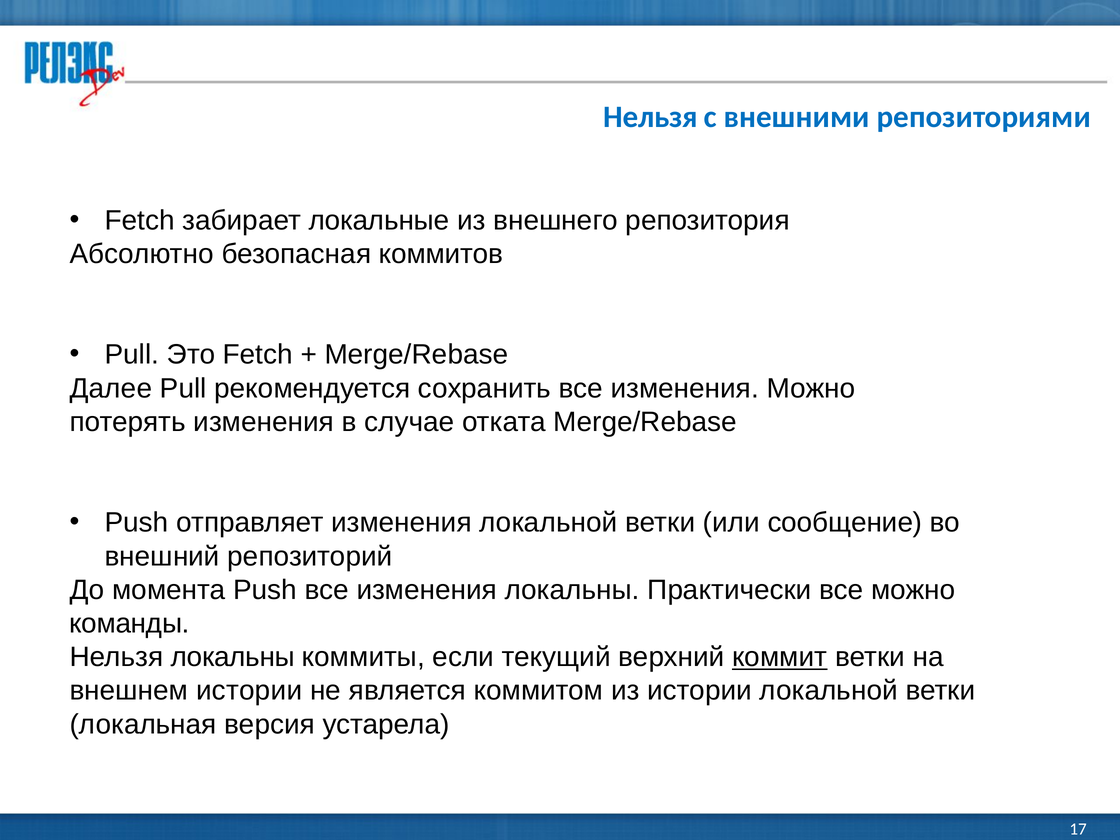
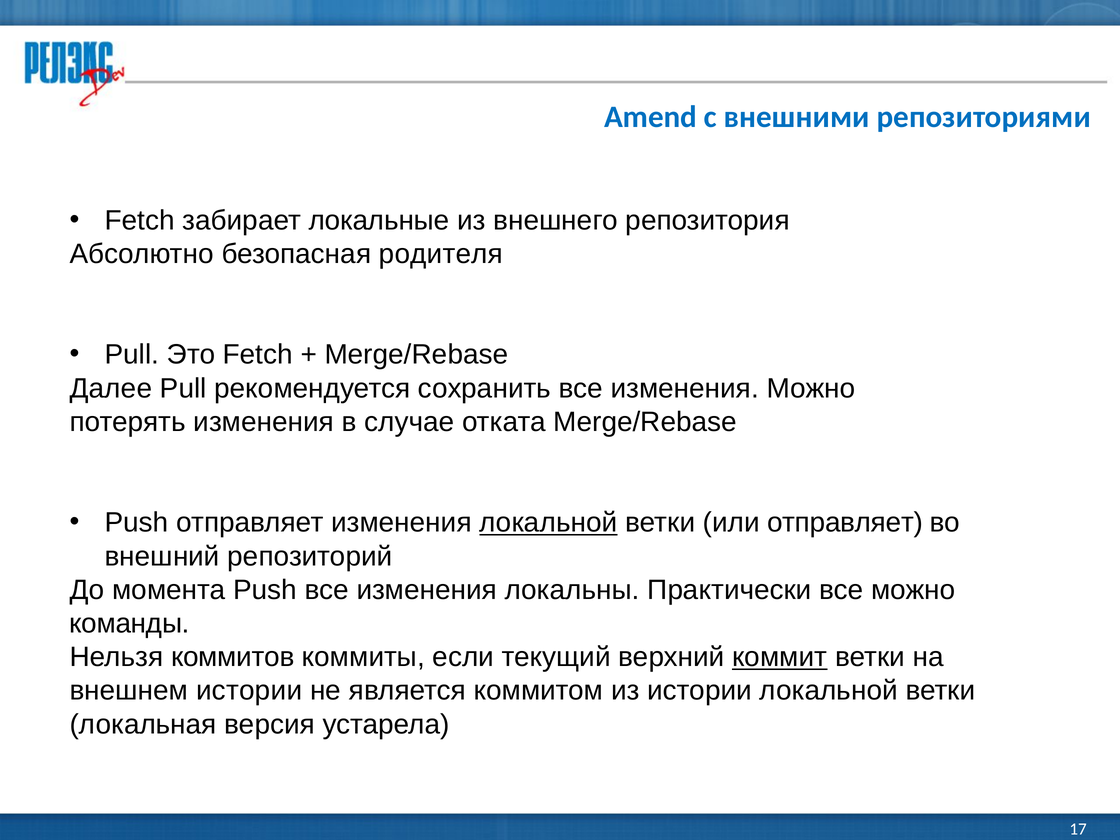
Нельзя: Нельзя -> Amend (650, 117)
коммитов: коммитов -> родителя (441, 254)
локальной underline: none -> present (549, 523)
или сообщение: сообщение -> отправляет (845, 523)
Нельзя локальны: локальны -> коммитов (233, 657)
